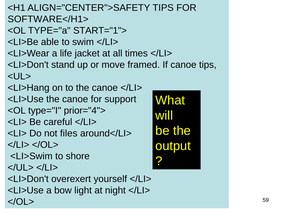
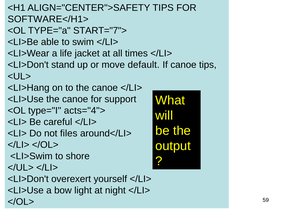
START="1">: START="1"> -> START="7"> (100, 31)
framed: framed -> default (144, 65)
prior="4">: prior="4"> -> acts="4"> (85, 111)
